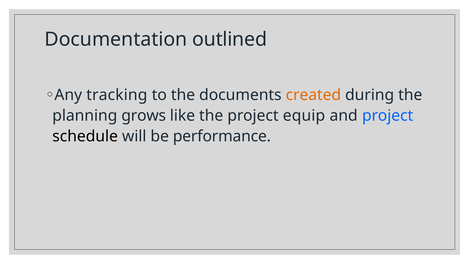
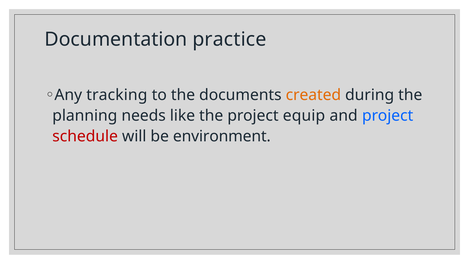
outlined: outlined -> practice (229, 39)
grows: grows -> needs (144, 116)
schedule colour: black -> red (85, 136)
performance: performance -> environment (222, 136)
